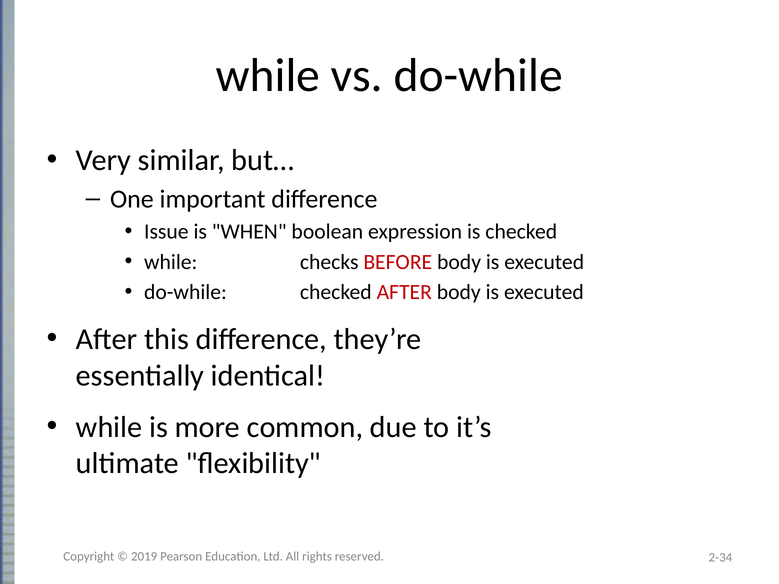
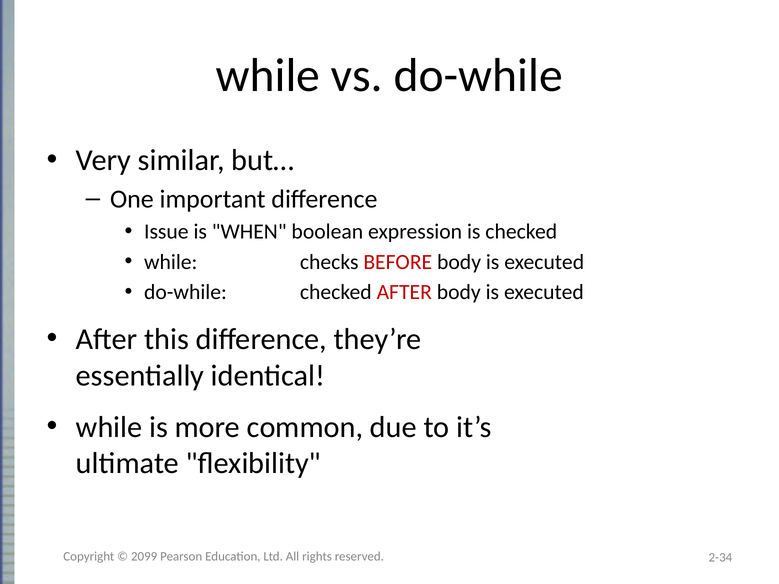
2019: 2019 -> 2099 (144, 557)
